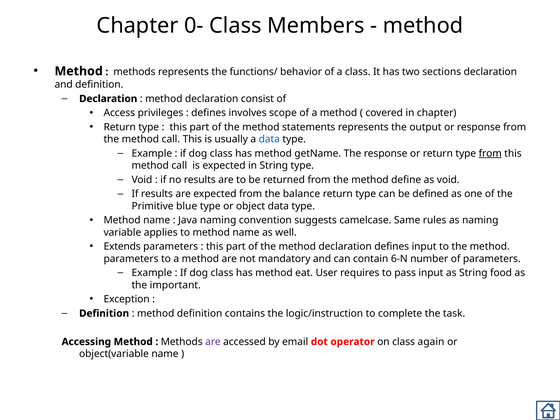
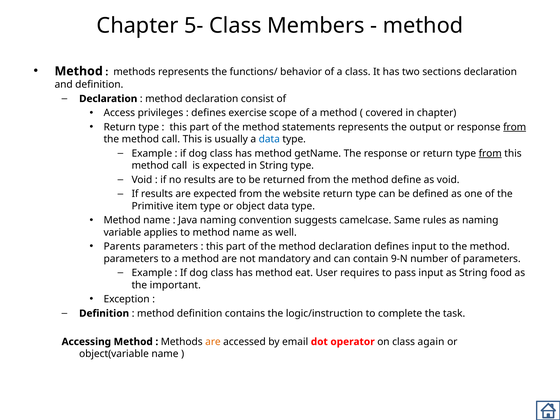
0-: 0- -> 5- (194, 26)
involves: involves -> exercise (248, 113)
from underline: none -> present (515, 127)
balance: balance -> website (302, 194)
blue: blue -> item (187, 206)
Extends: Extends -> Parents (122, 247)
6-N: 6-N -> 9-N (399, 259)
are colour: purple -> orange (213, 342)
